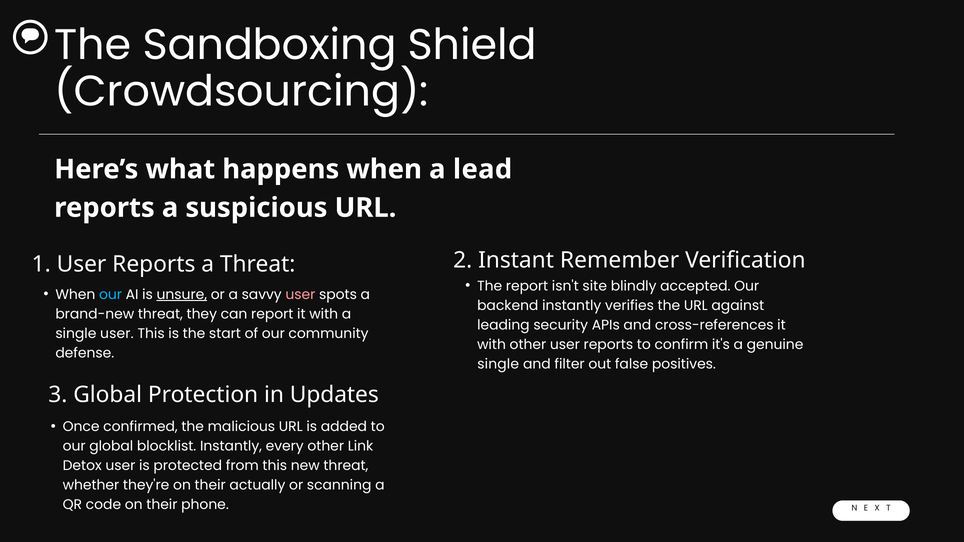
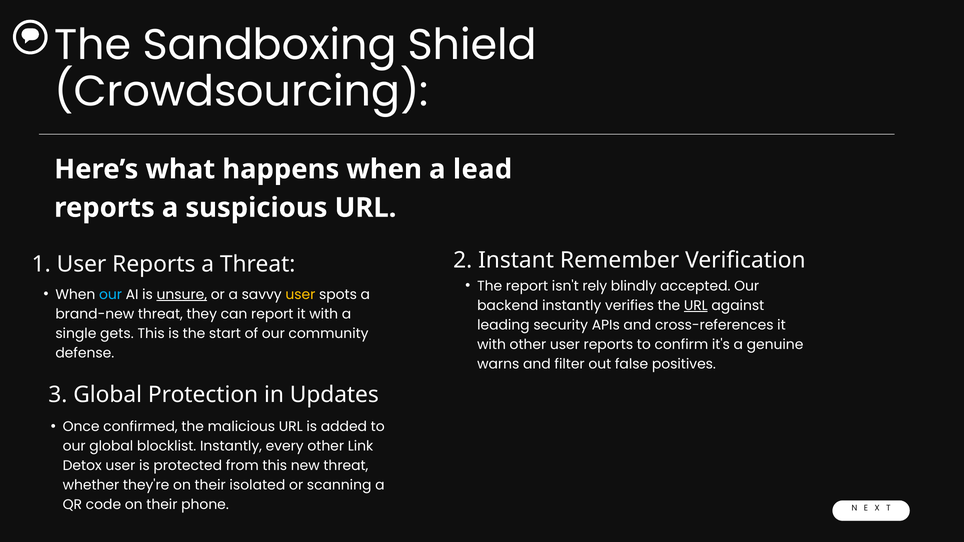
site: site -> rely (595, 286)
user colour: pink -> yellow (300, 295)
URL underline: none -> present (696, 306)
single user: user -> gets (117, 334)
single: single -> warns (498, 364)
actually: actually -> isolated (257, 485)
